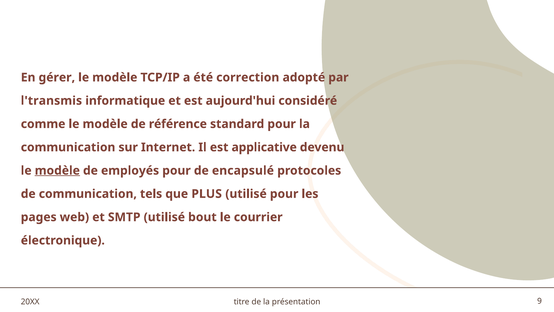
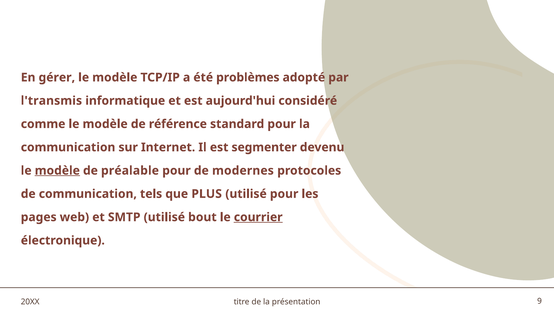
correction: correction -> problèmes (248, 77)
applicative: applicative -> segmenter (264, 147)
employés: employés -> préalable (130, 170)
encapsulé: encapsulé -> modernes (243, 170)
courrier underline: none -> present (258, 217)
